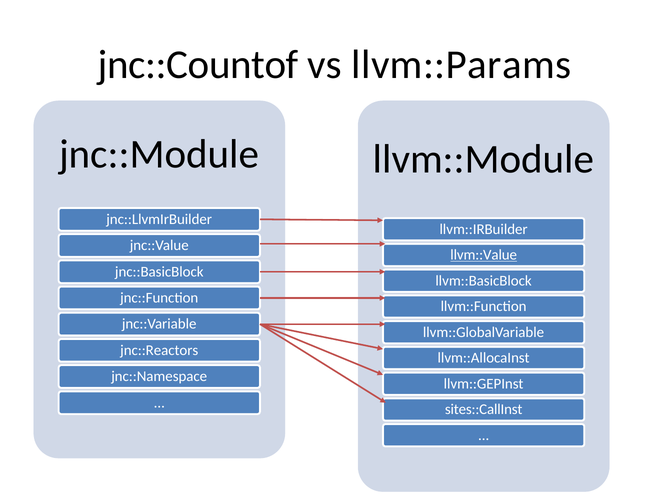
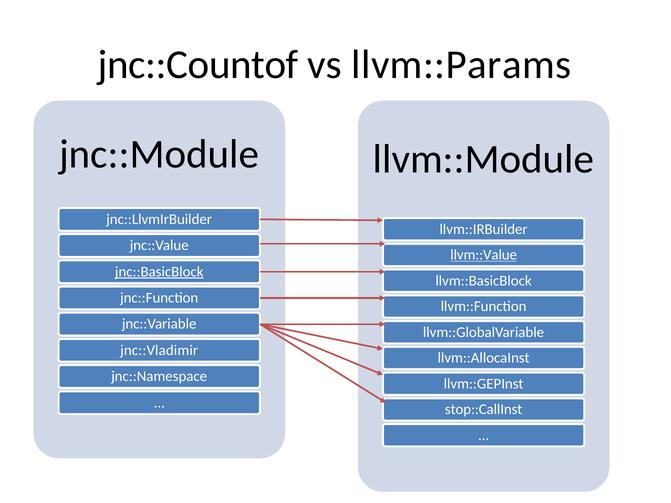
jnc::BasicBlock underline: none -> present (159, 272)
jnc::Reactors: jnc::Reactors -> jnc::Vladimir (159, 350)
sites::CallInst: sites::CallInst -> stop::CallInst (484, 410)
